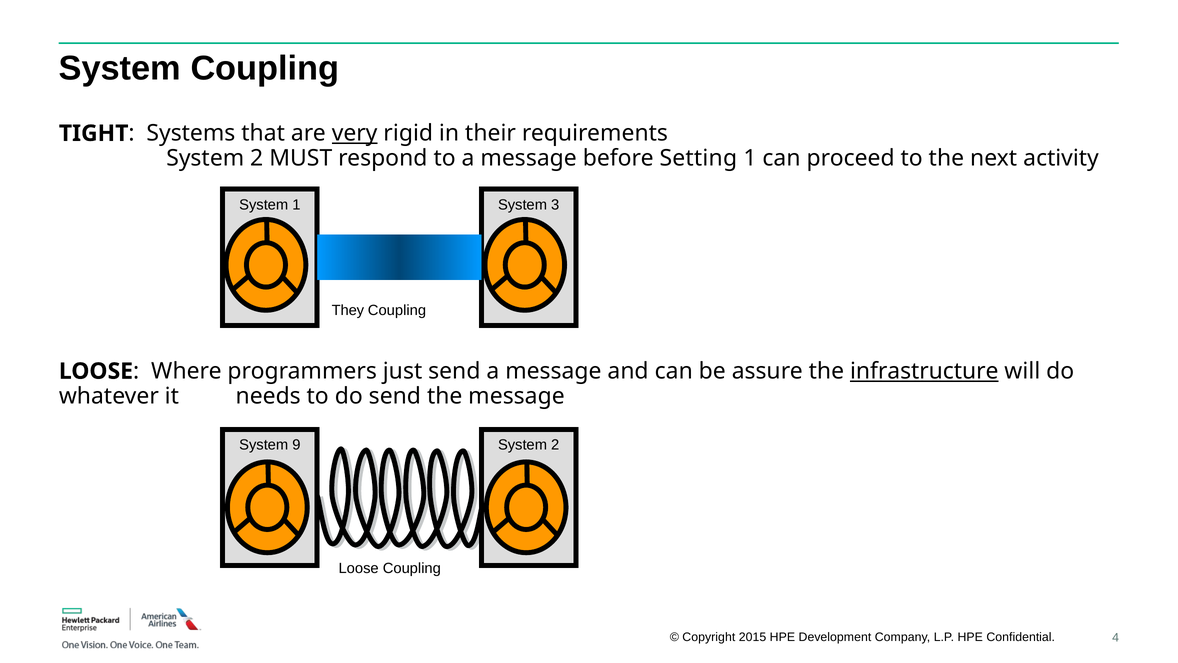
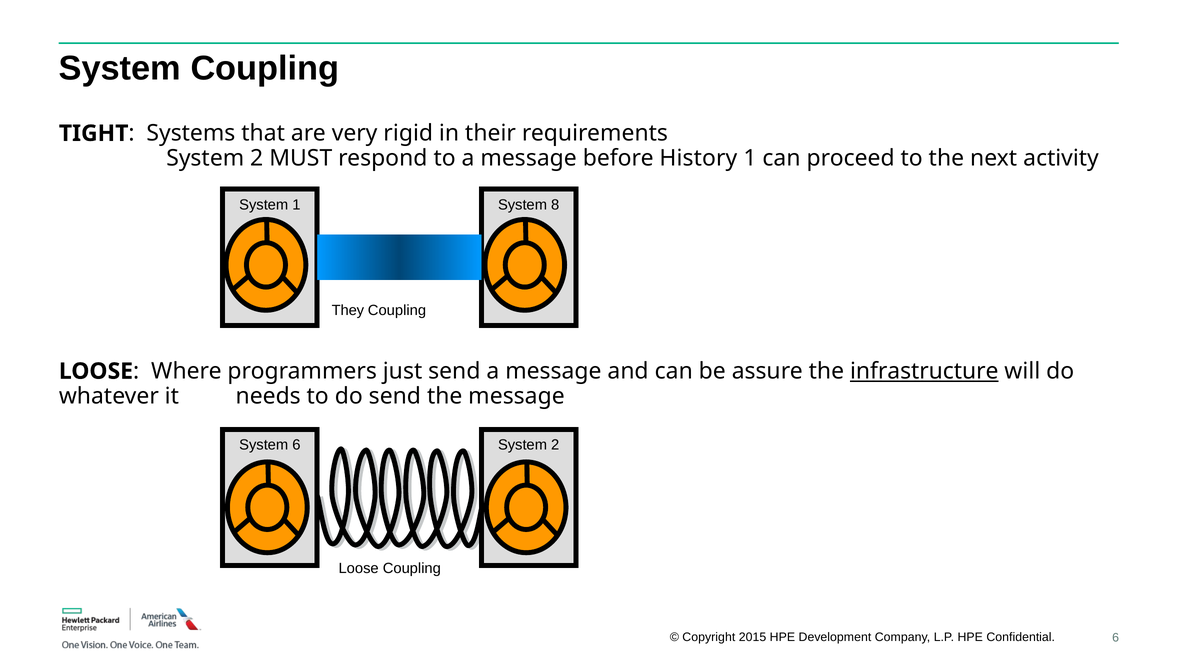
very underline: present -> none (355, 133)
Setting: Setting -> History (698, 158)
3: 3 -> 8 (555, 205)
System 9: 9 -> 6 (296, 445)
4: 4 -> 6 (1116, 637)
